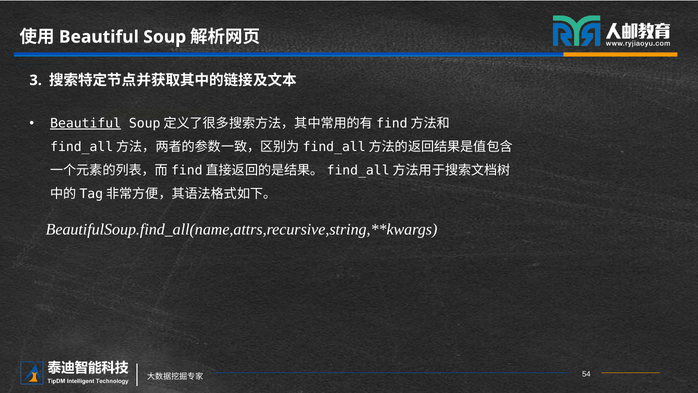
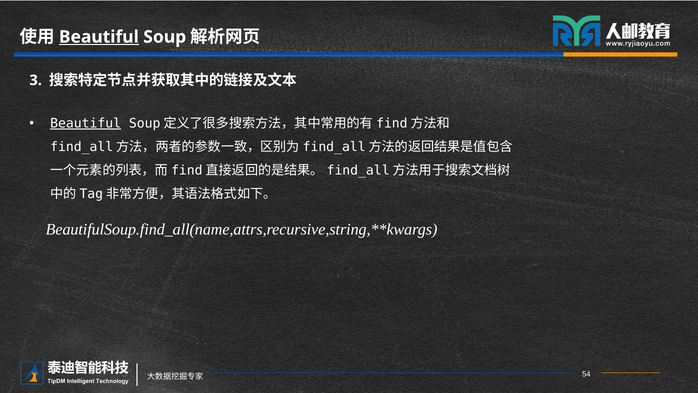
Beautiful underline: none -> present (99, 37)
